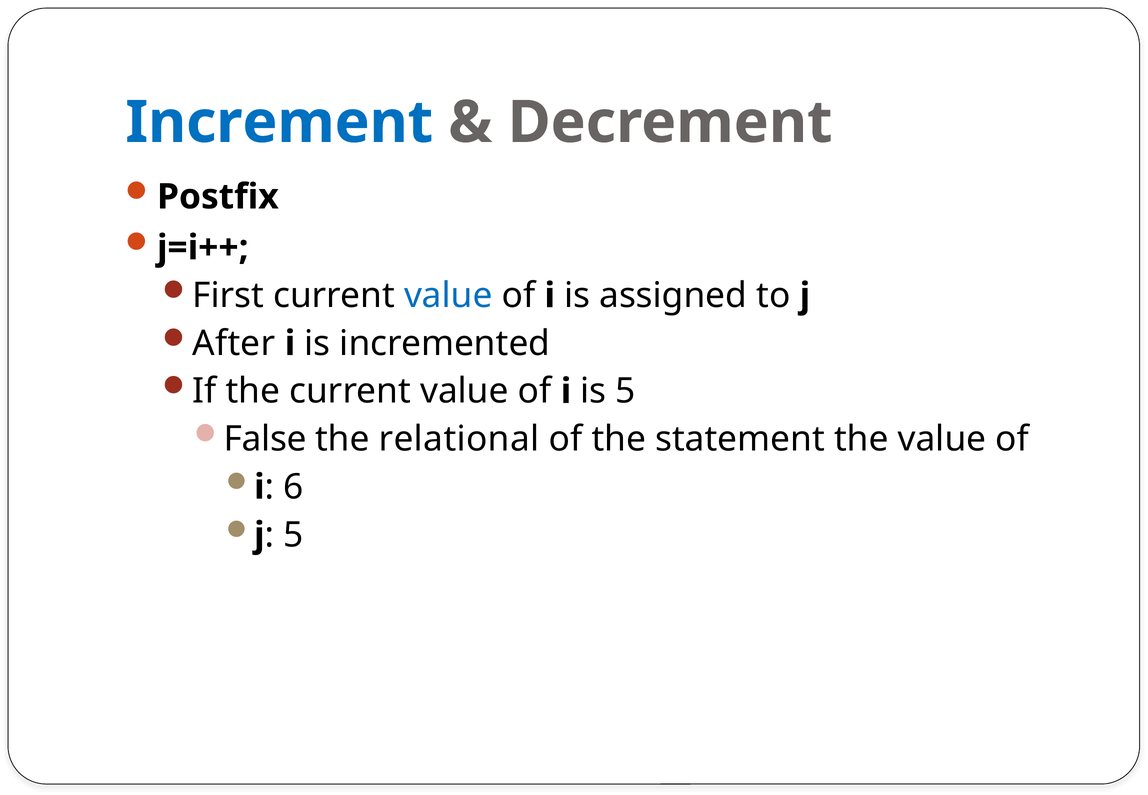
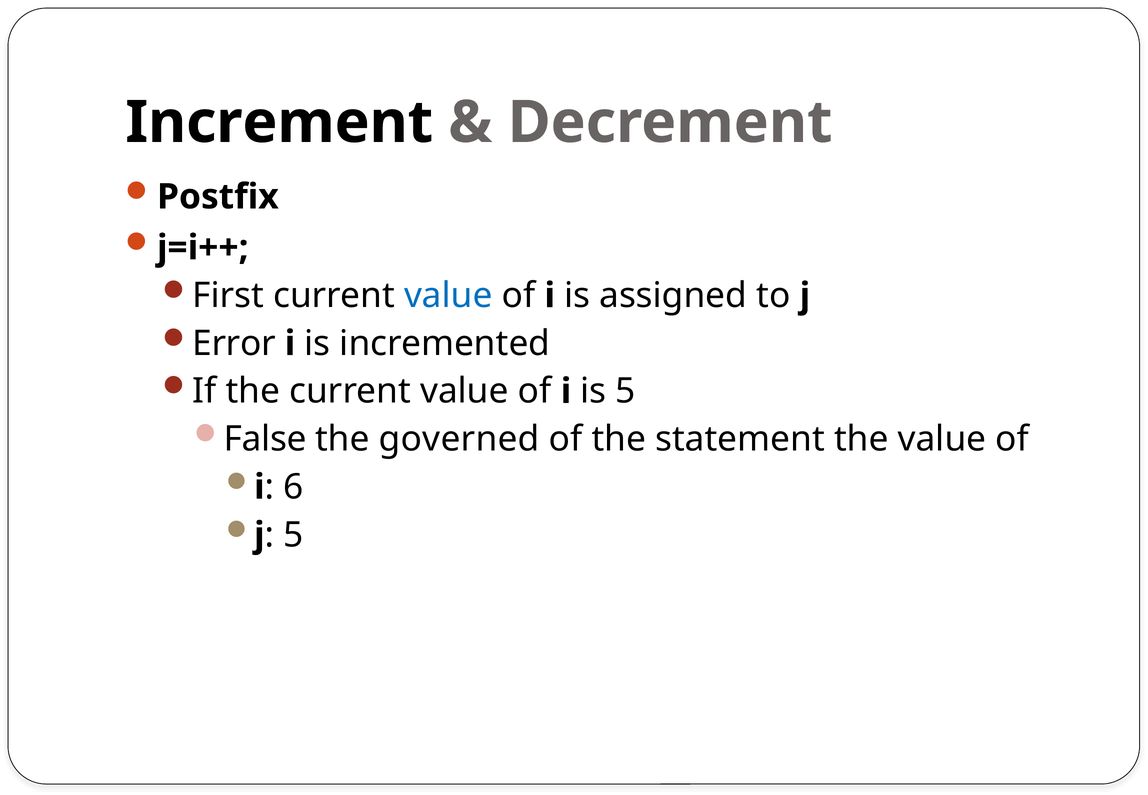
Increment colour: blue -> black (279, 122)
After: After -> Error (234, 343)
relational: relational -> governed (459, 439)
